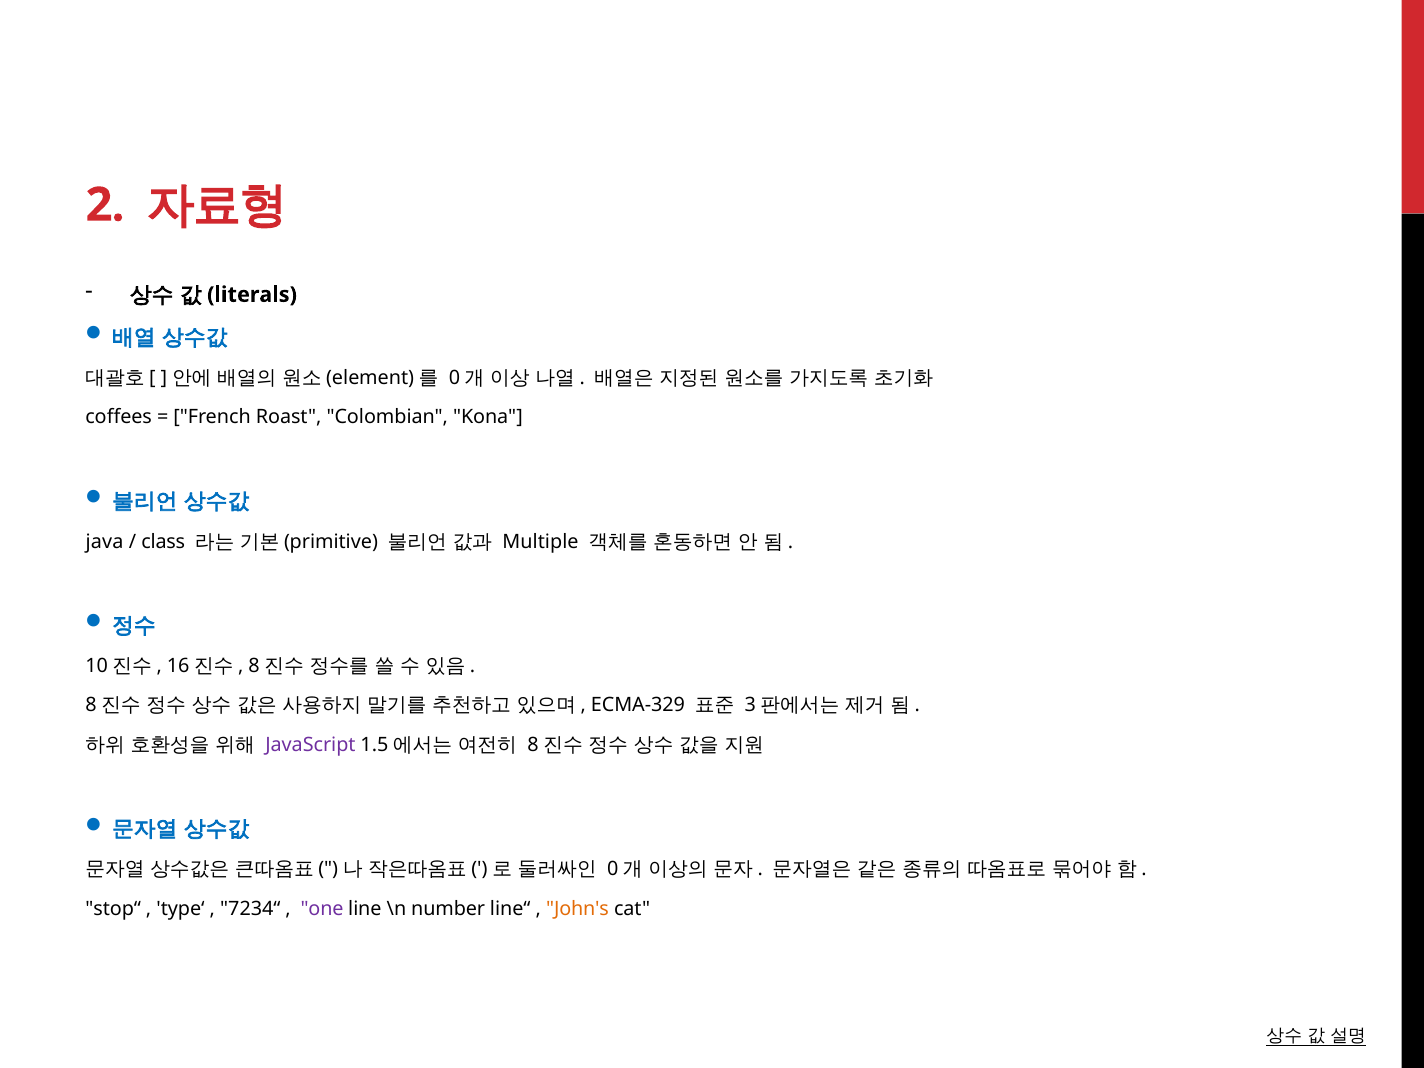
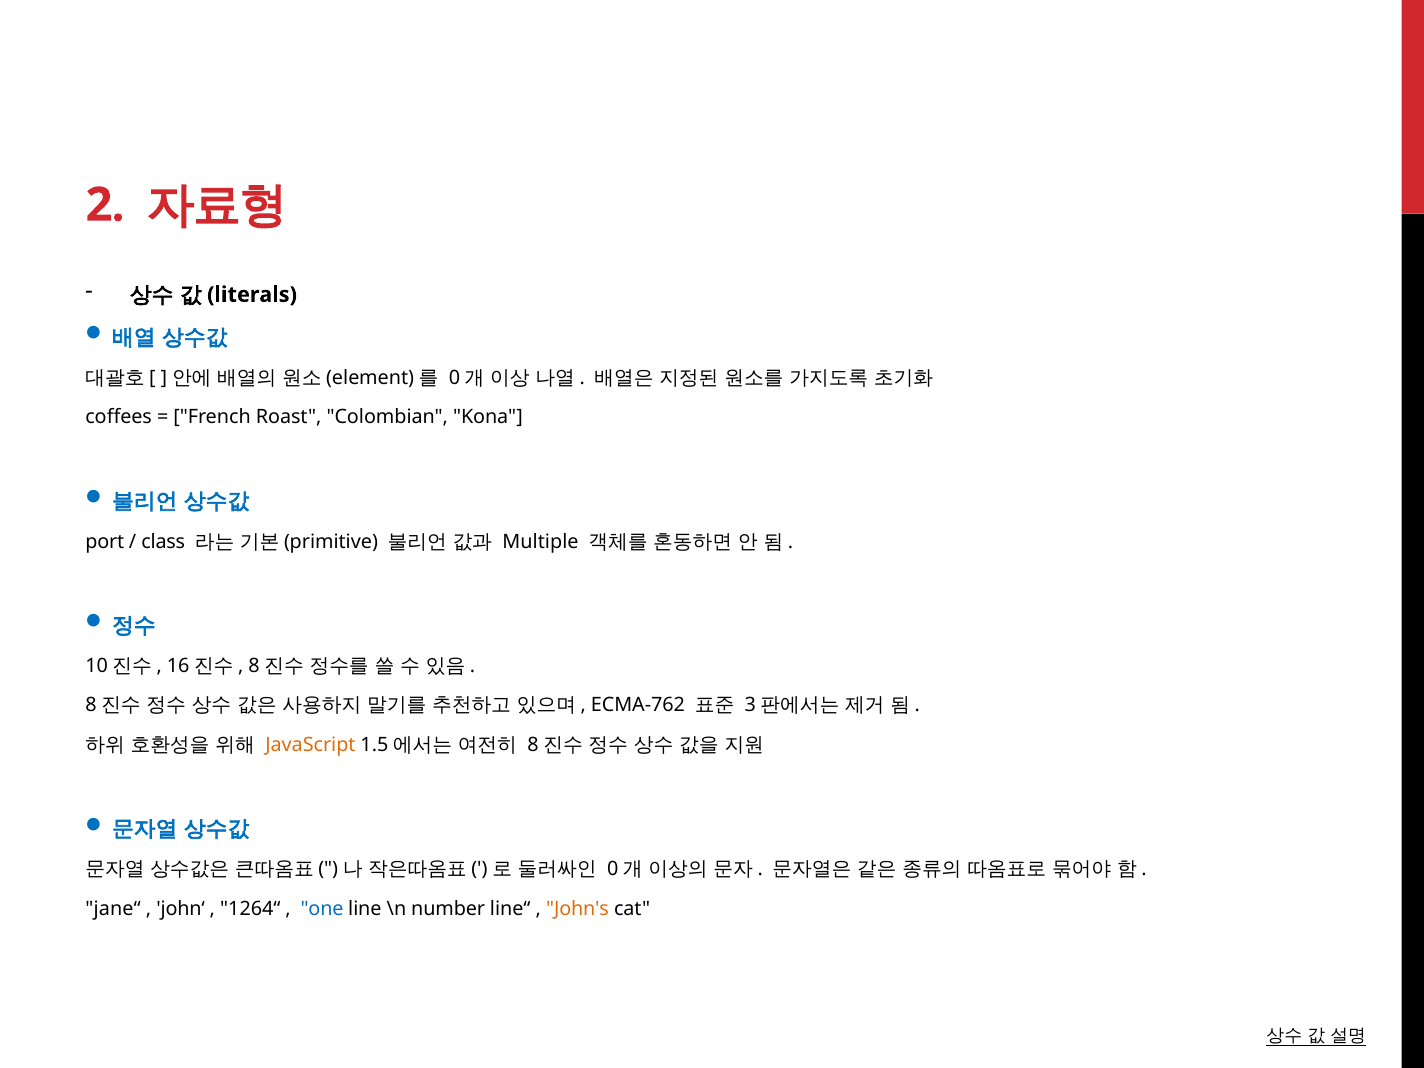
java: java -> port (105, 541)
ECMA-329: ECMA-329 -> ECMA-762 (638, 705)
JavaScript colour: purple -> orange (310, 745)
stop“: stop“ -> jane“ (113, 909)
type‘: type‘ -> john‘ (181, 909)
7234“: 7234“ -> 1264“ (250, 909)
one colour: purple -> blue (322, 909)
